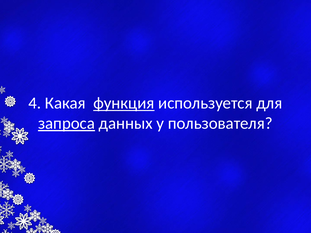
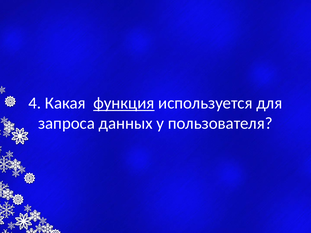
запроса underline: present -> none (66, 124)
